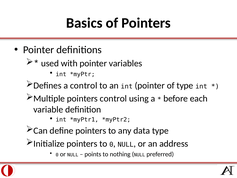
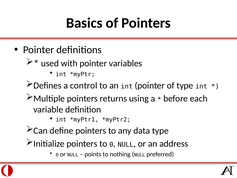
pointers control: control -> returns (113, 98)
